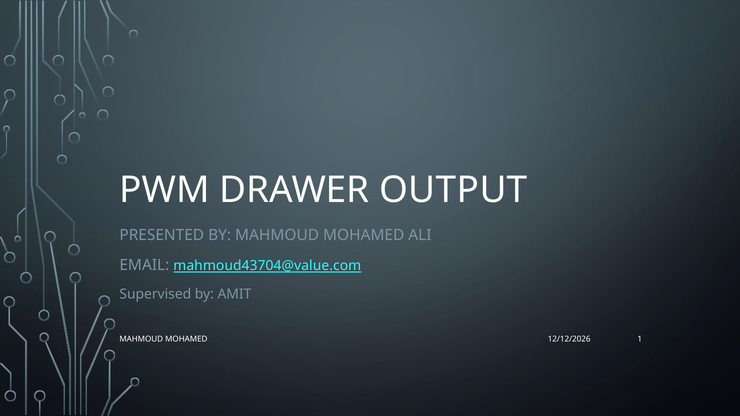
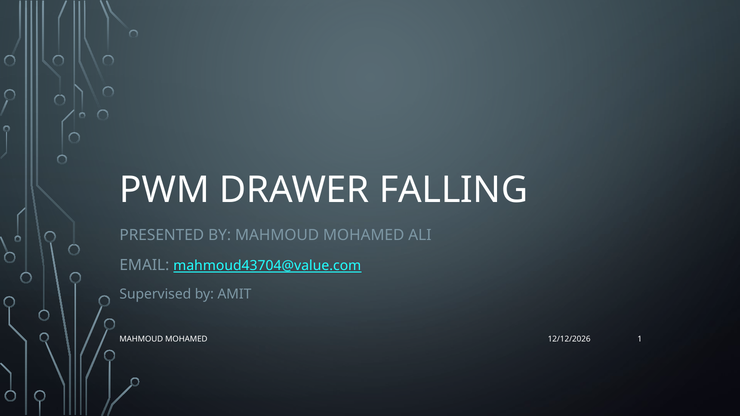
OUTPUT: OUTPUT -> FALLING (454, 190)
